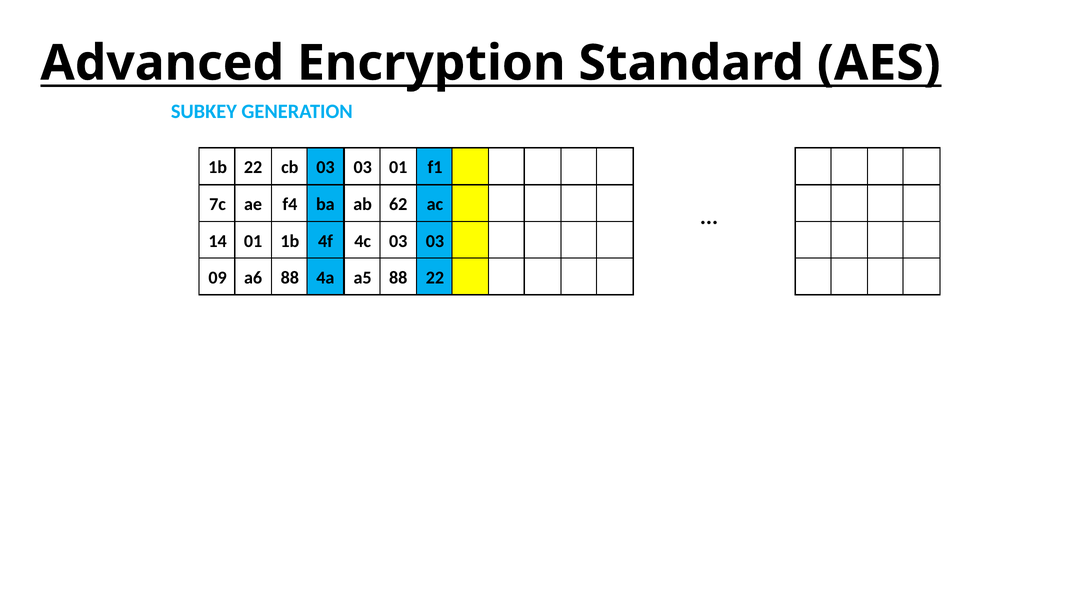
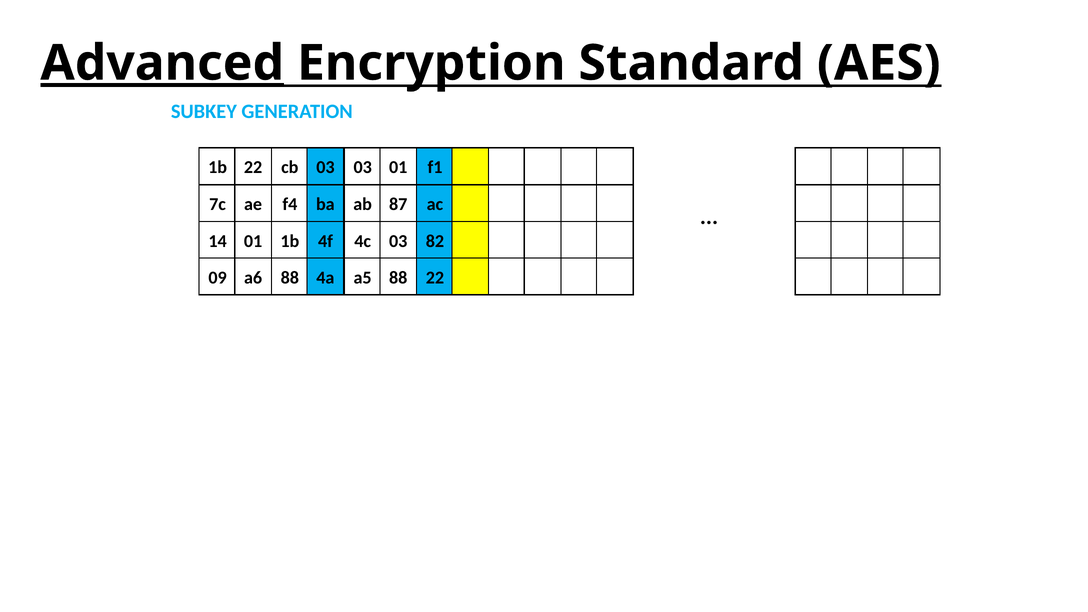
Advanced underline: none -> present (162, 63)
62: 62 -> 87 (398, 204)
03 03: 03 -> 82 (435, 241)
